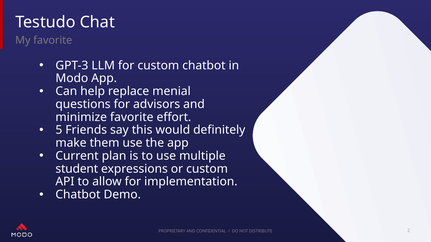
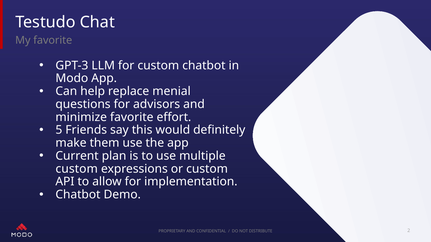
student: student -> custom (77, 169)
